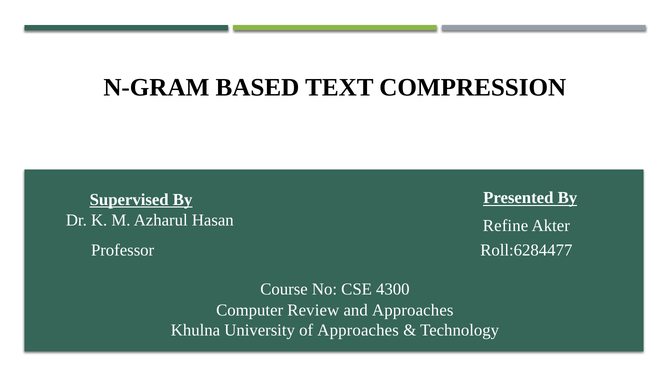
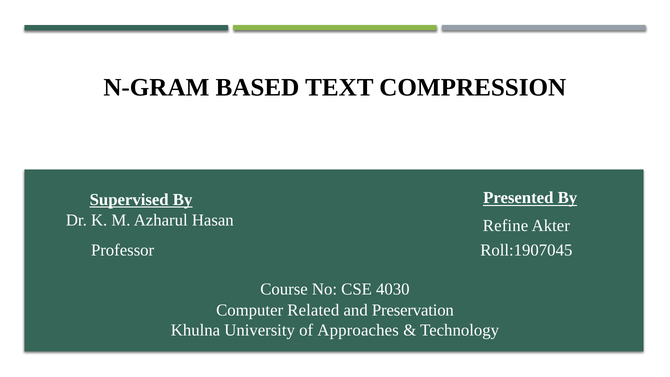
Roll:6284477: Roll:6284477 -> Roll:1907045 (526, 250)
4300: 4300 -> 4030 (393, 289)
Review: Review -> Related (313, 310)
and Approaches: Approaches -> Preservation (413, 310)
